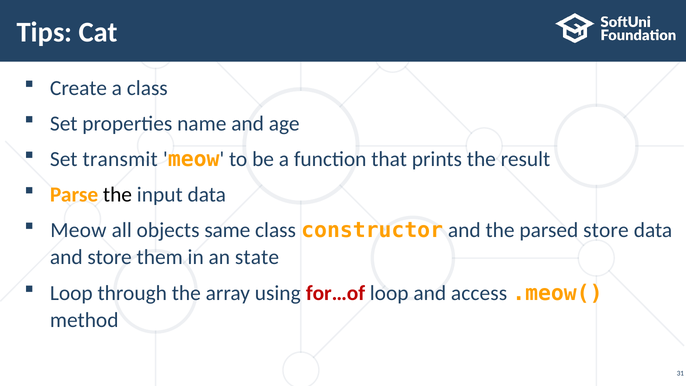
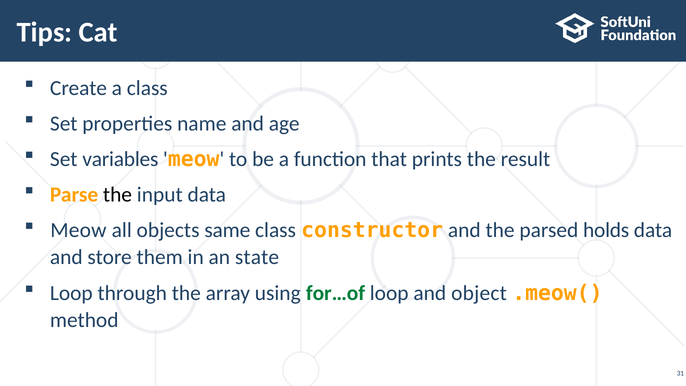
transmit: transmit -> variables (120, 159)
parsed store: store -> holds (606, 230)
for…of colour: red -> green (336, 293)
access: access -> object (479, 293)
